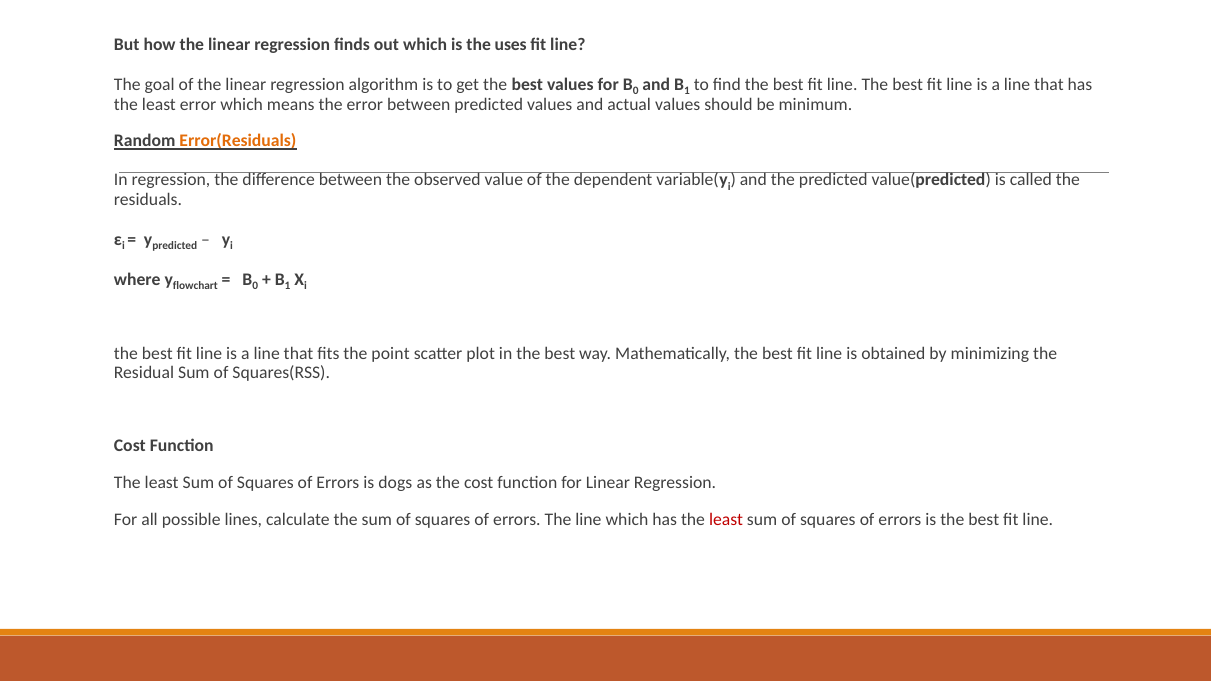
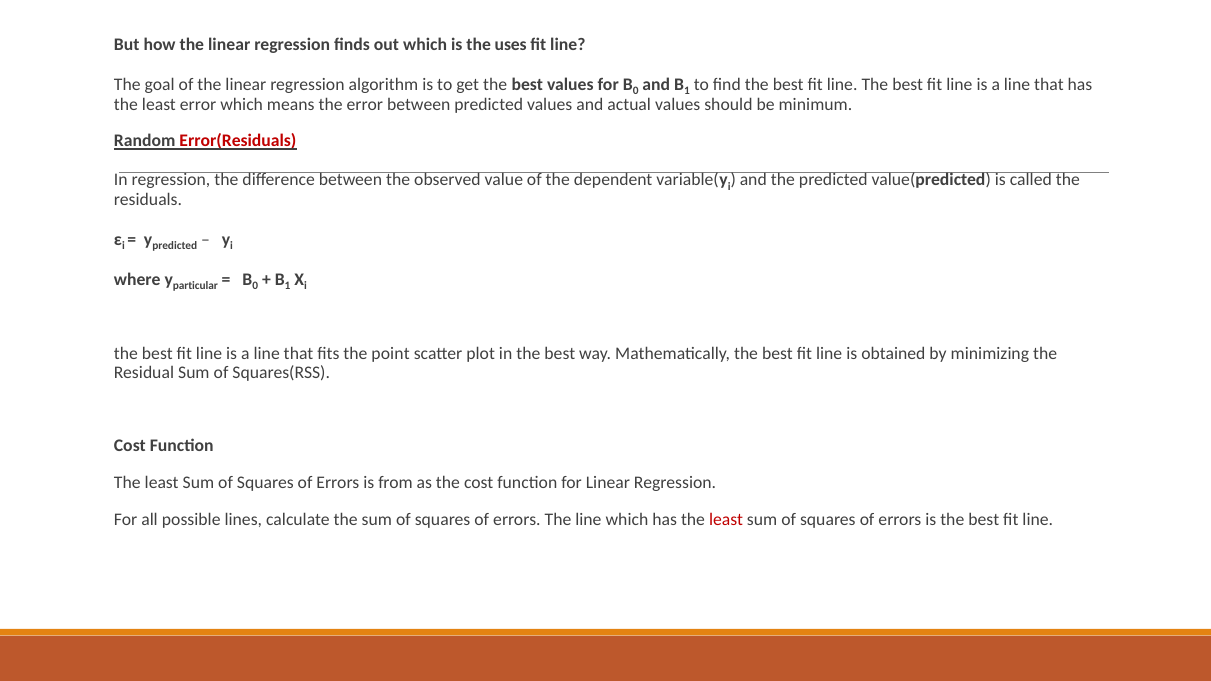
Error(Residuals colour: orange -> red (238, 141)
flowchart: flowchart -> particular (195, 286)
dogs: dogs -> from (395, 483)
